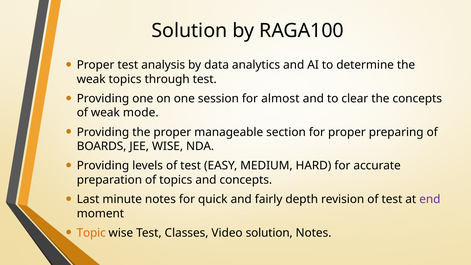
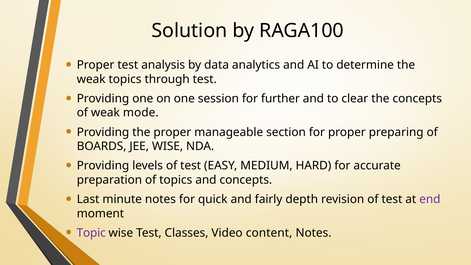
almost: almost -> further (280, 99)
Topic colour: orange -> purple (91, 233)
Video solution: solution -> content (269, 233)
